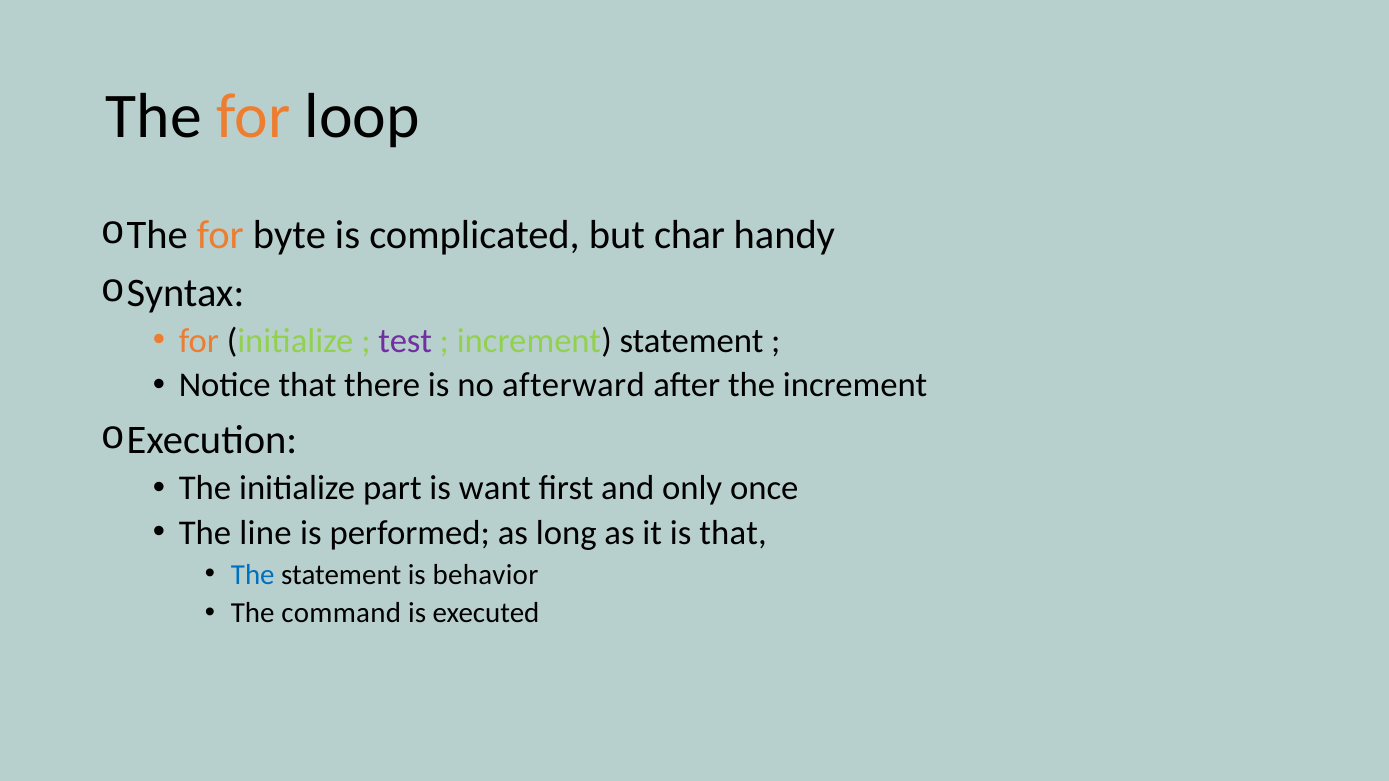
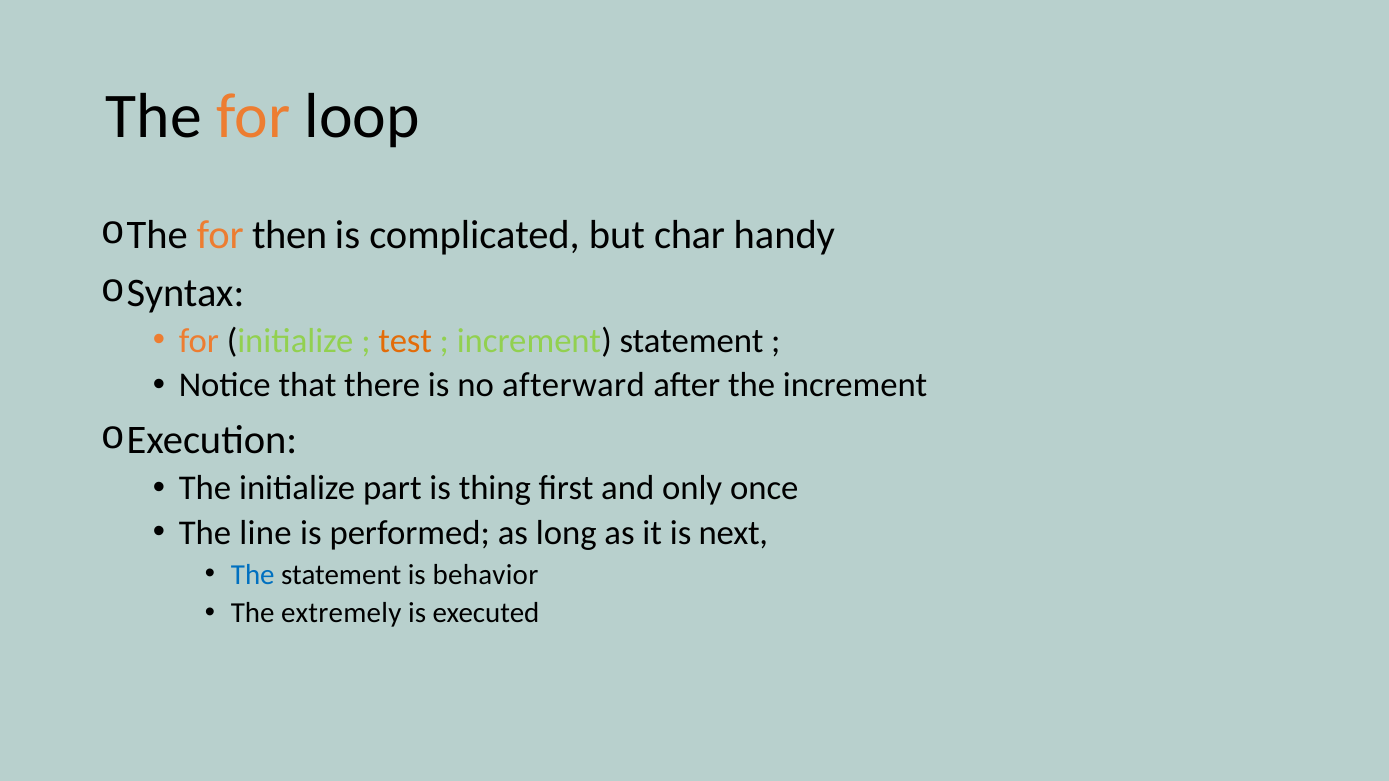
byte: byte -> then (290, 235)
test colour: purple -> orange (405, 341)
want: want -> thing (495, 488)
is that: that -> next (733, 533)
command: command -> extremely (341, 613)
